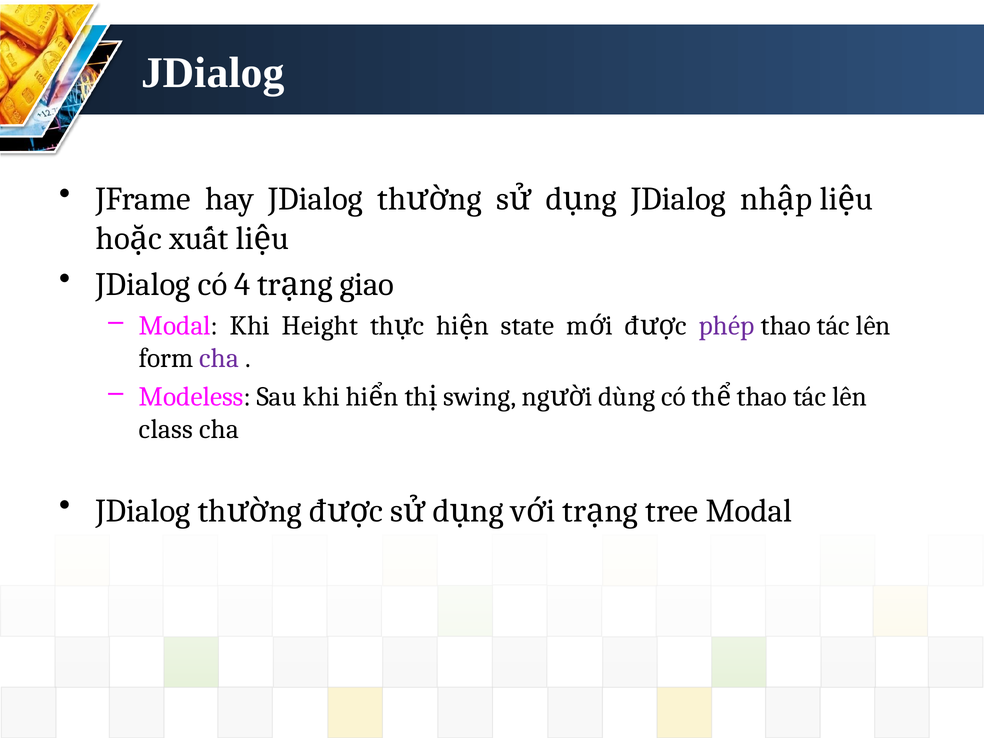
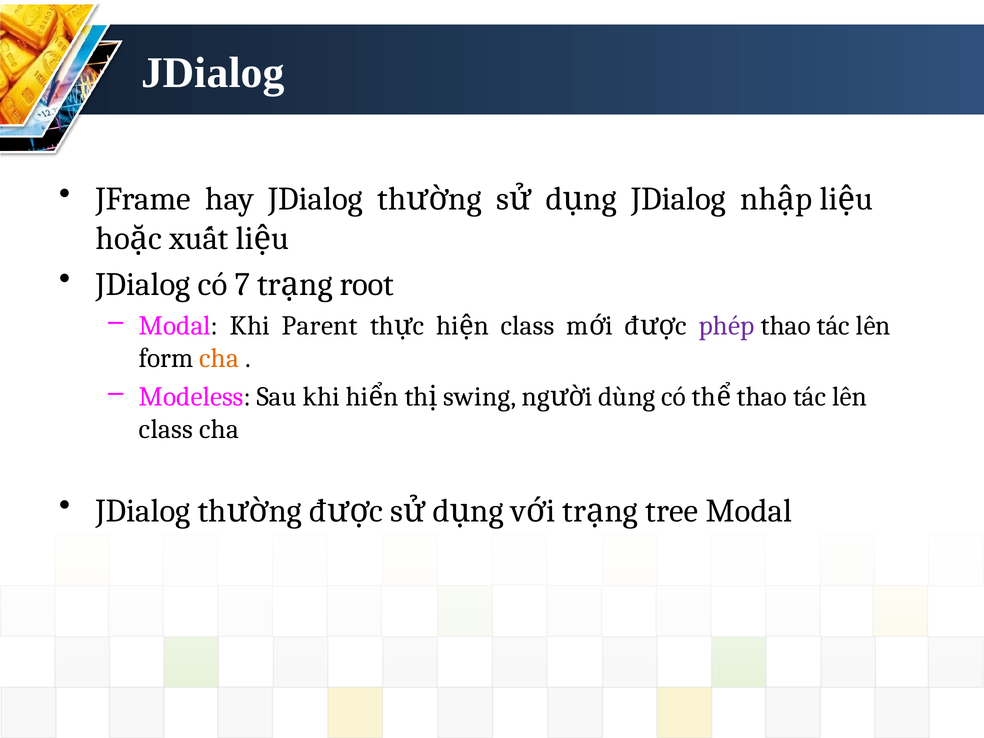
4: 4 -> 7 (242, 284)
giao: giao -> root (367, 284)
Height: Height -> Parent (320, 326)
state: state -> class (528, 326)
cha colour: purple -> orange (219, 358)
